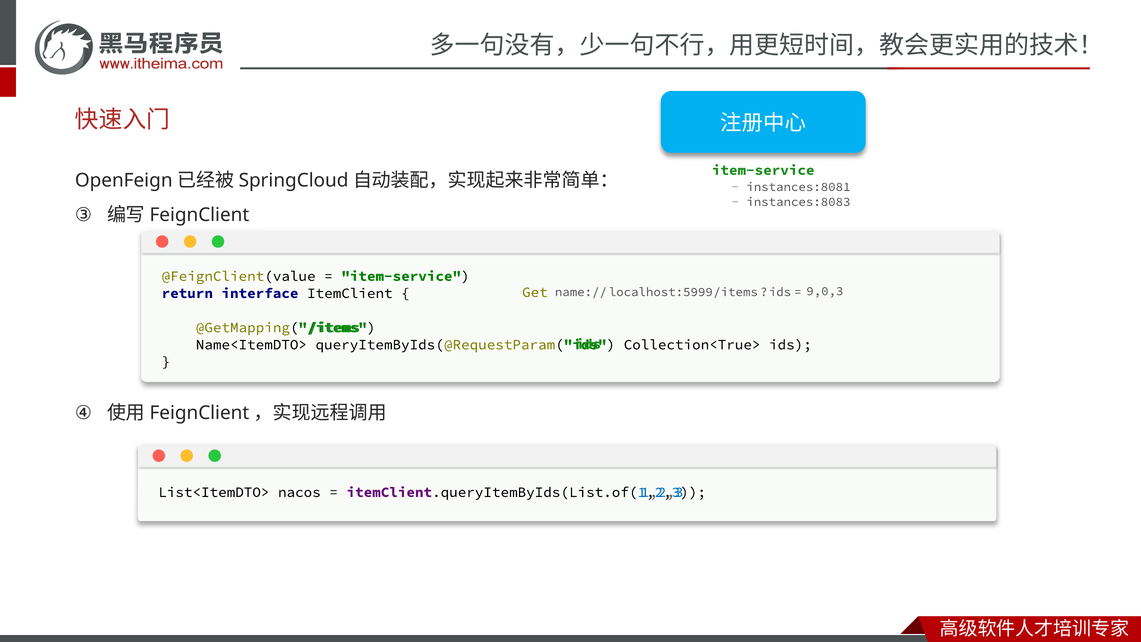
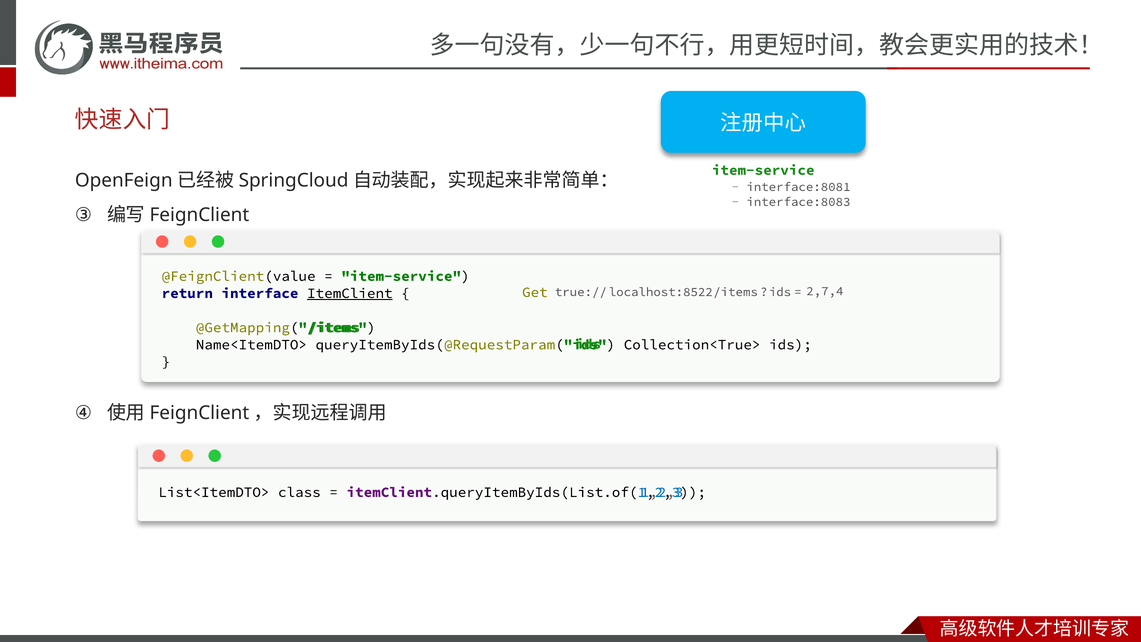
instances:8081: instances:8081 -> interface:8081 (798, 187)
instances:8083: instances:8083 -> interface:8083 (798, 202)
9,0,3: 9,0,3 -> 2,7,4 (825, 291)
name://: name:// -> true:// (581, 292)
localhost:5999: localhost:5999 -> localhost:8522 (661, 292)
ItemClient underline: none -> present (350, 293)
nacos: nacos -> class (299, 492)
